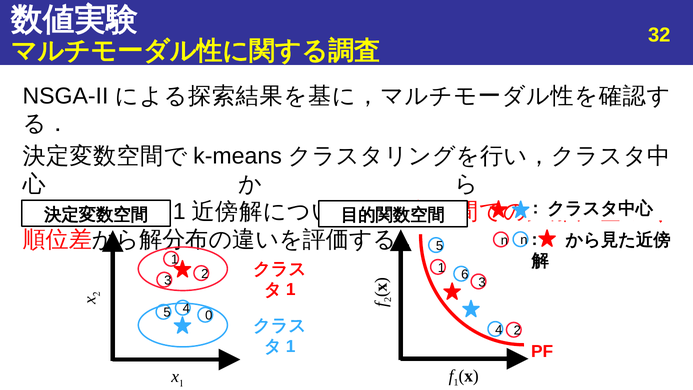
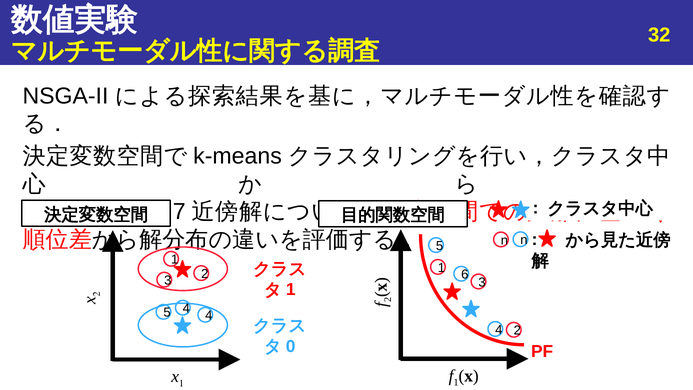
1: 1 -> 7 (179, 212)
5 0: 0 -> 4 (209, 315)
1: 1 -> 0 (291, 346)
